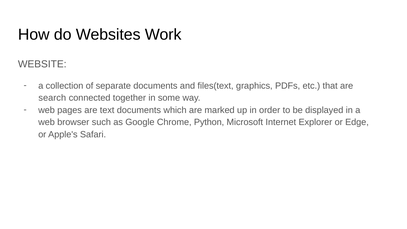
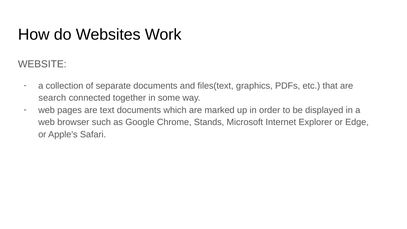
Python: Python -> Stands (209, 122)
